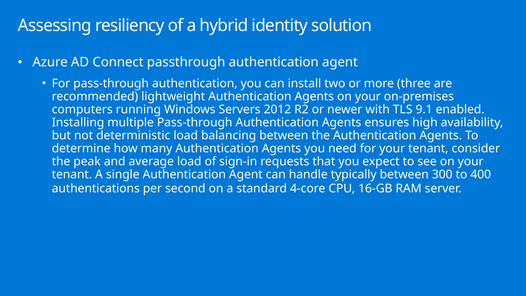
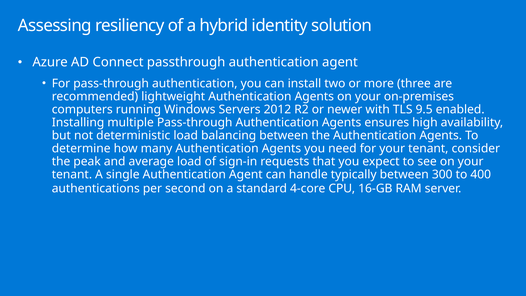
9.1: 9.1 -> 9.5 (424, 109)
